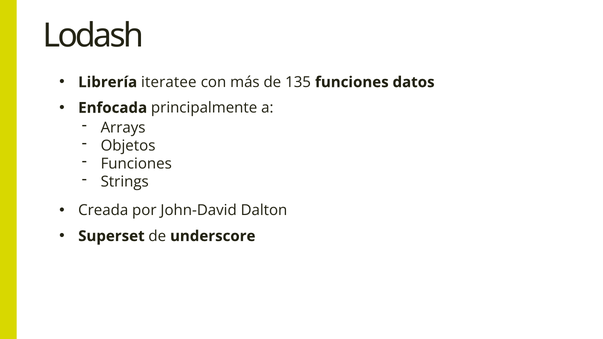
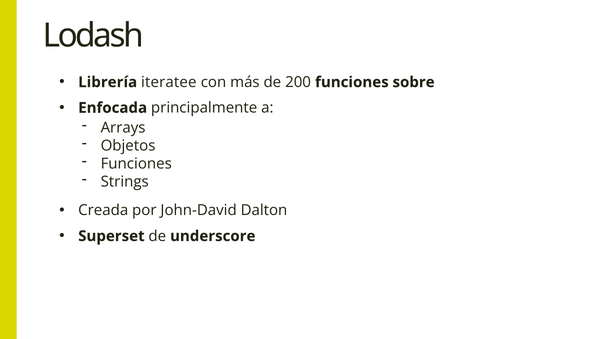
135: 135 -> 200 (298, 82)
datos: datos -> sobre (414, 82)
